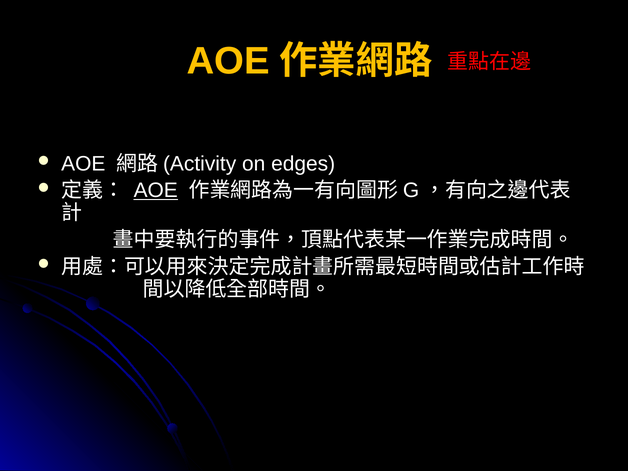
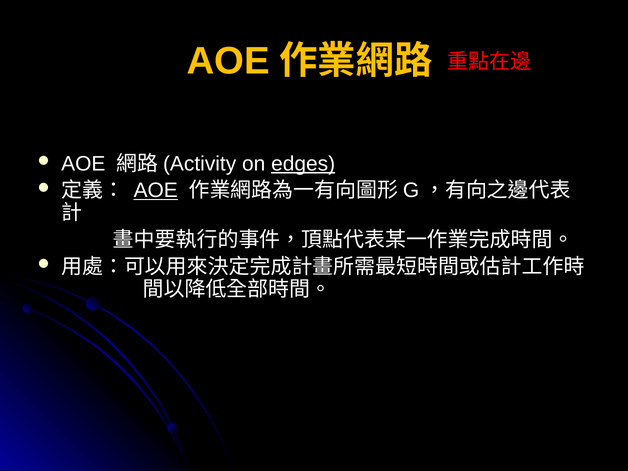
edges underline: none -> present (303, 164)
